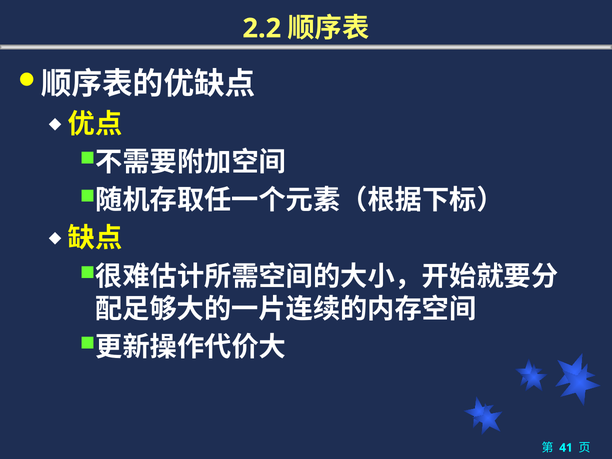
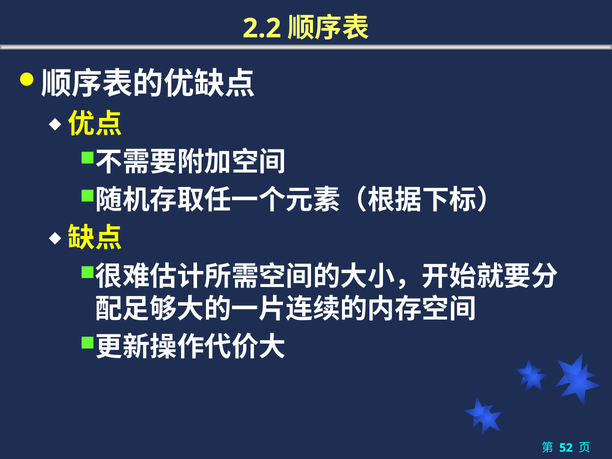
41: 41 -> 52 (566, 448)
